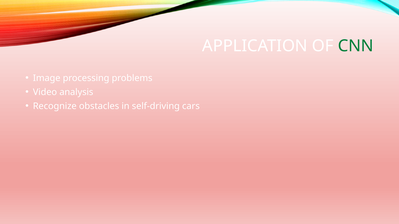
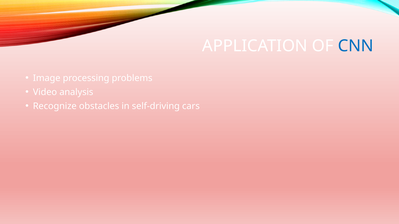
CNN colour: green -> blue (356, 46)
